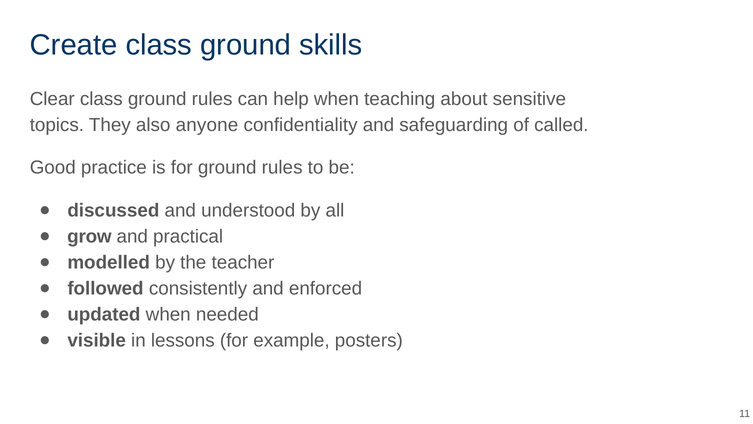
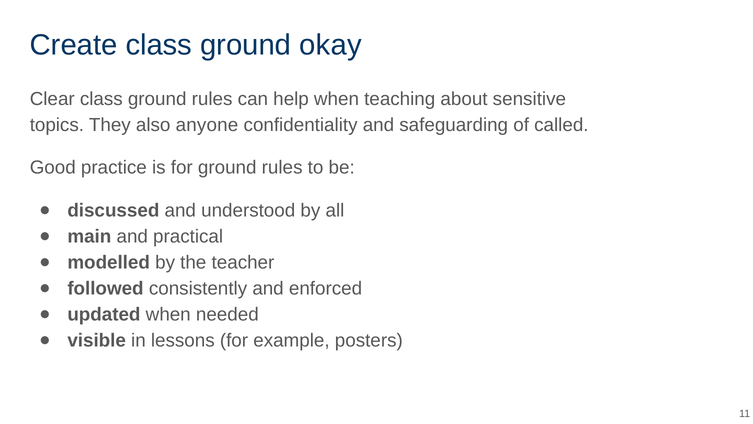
skills: skills -> okay (331, 45)
grow: grow -> main (89, 236)
